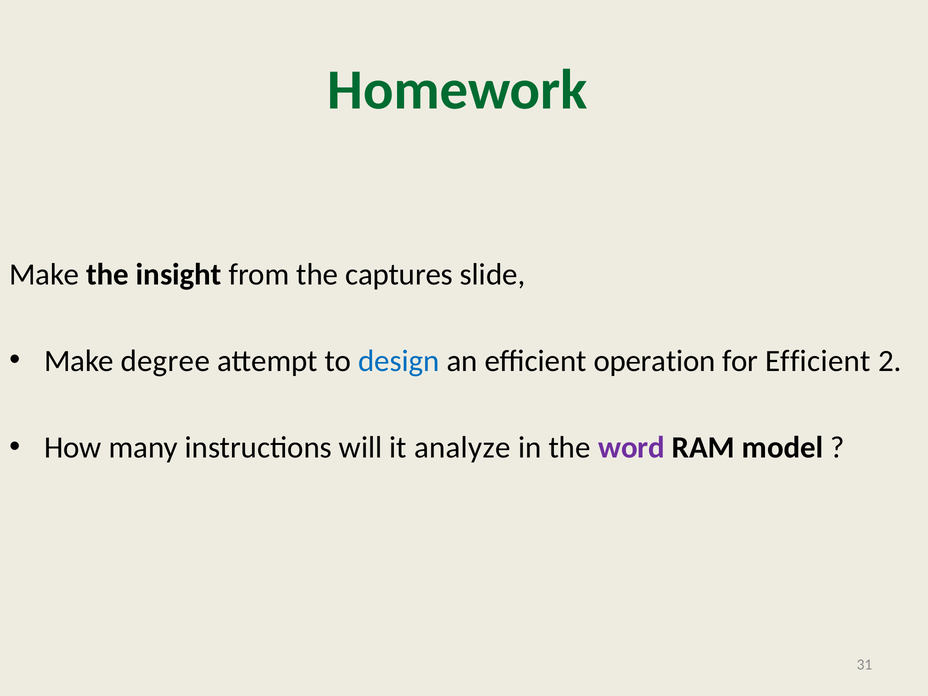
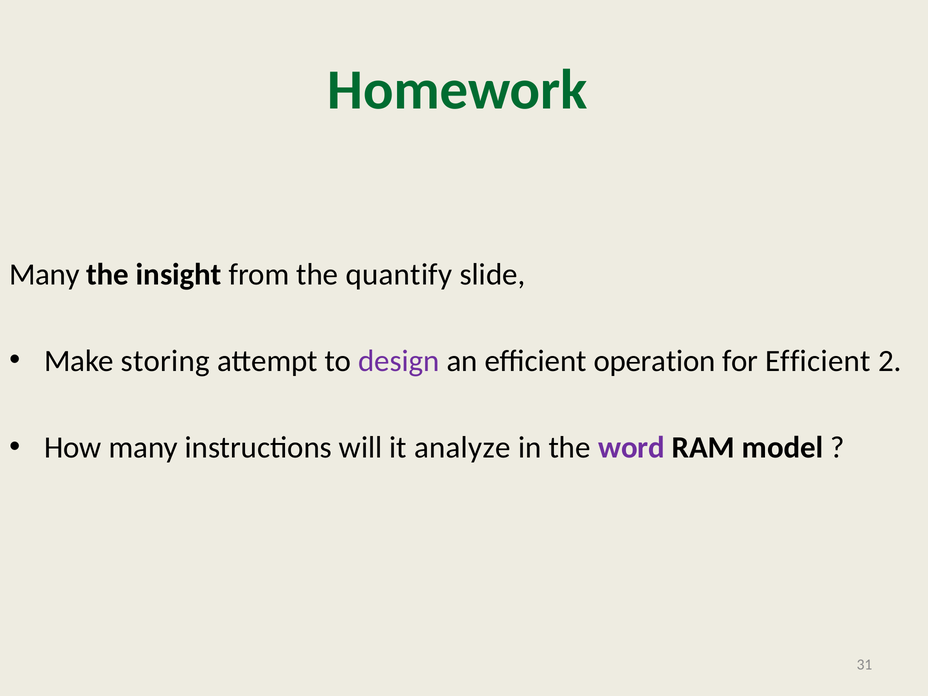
Make: Make -> Many (44, 274)
captures: captures -> quantify (399, 274)
degree: degree -> storing (165, 361)
design colour: blue -> purple (399, 361)
